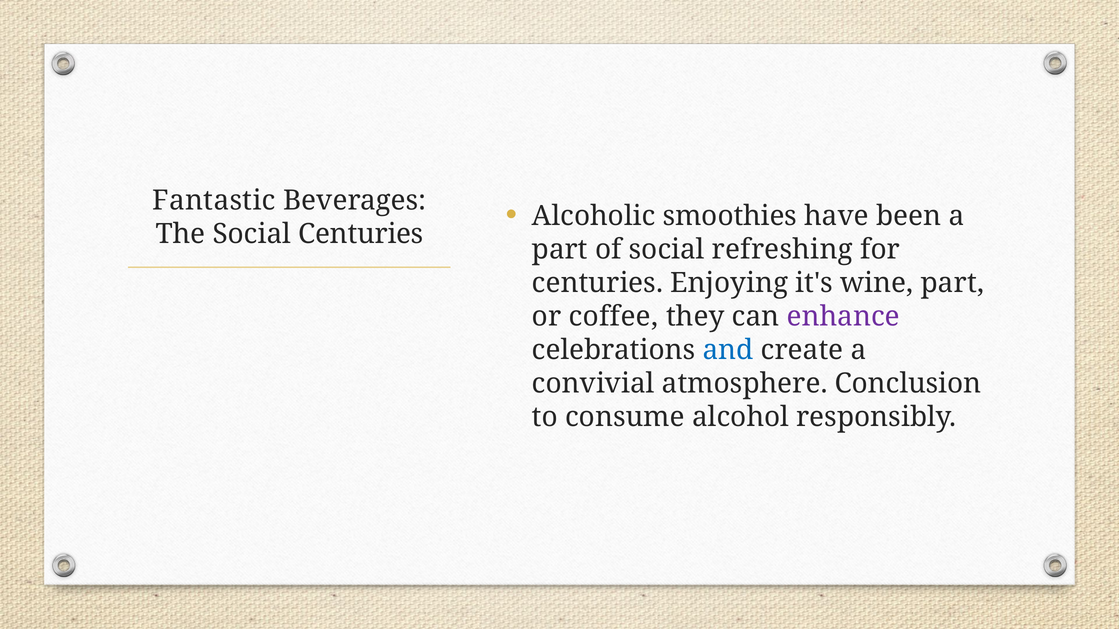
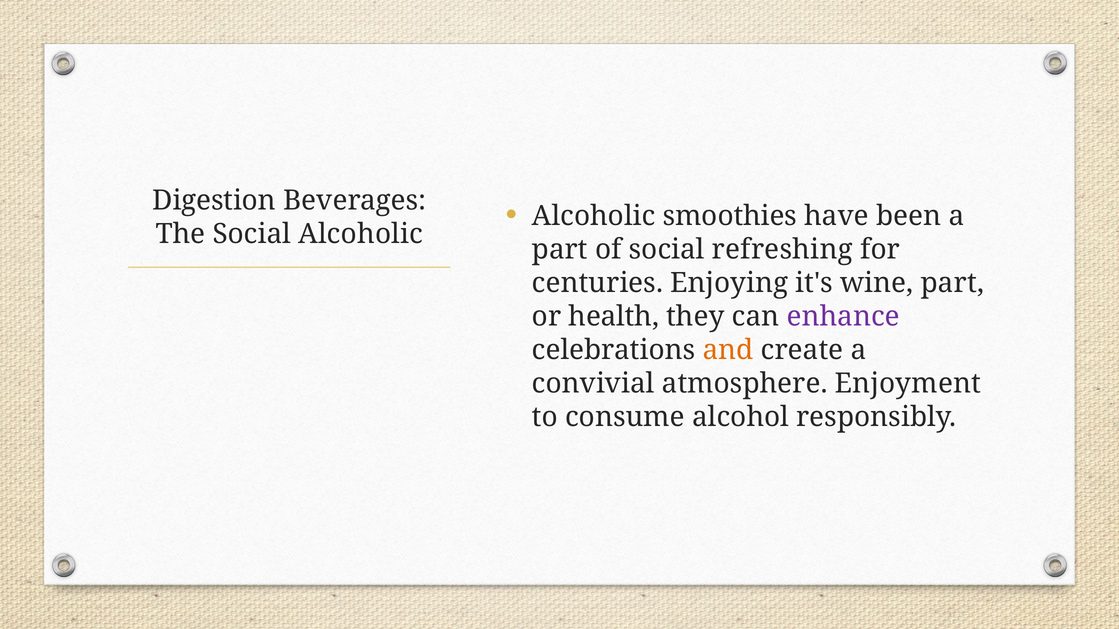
Fantastic: Fantastic -> Digestion (214, 201)
Social Centuries: Centuries -> Alcoholic (361, 234)
coffee: coffee -> health (614, 317)
and colour: blue -> orange (728, 350)
Conclusion: Conclusion -> Enjoyment (908, 384)
